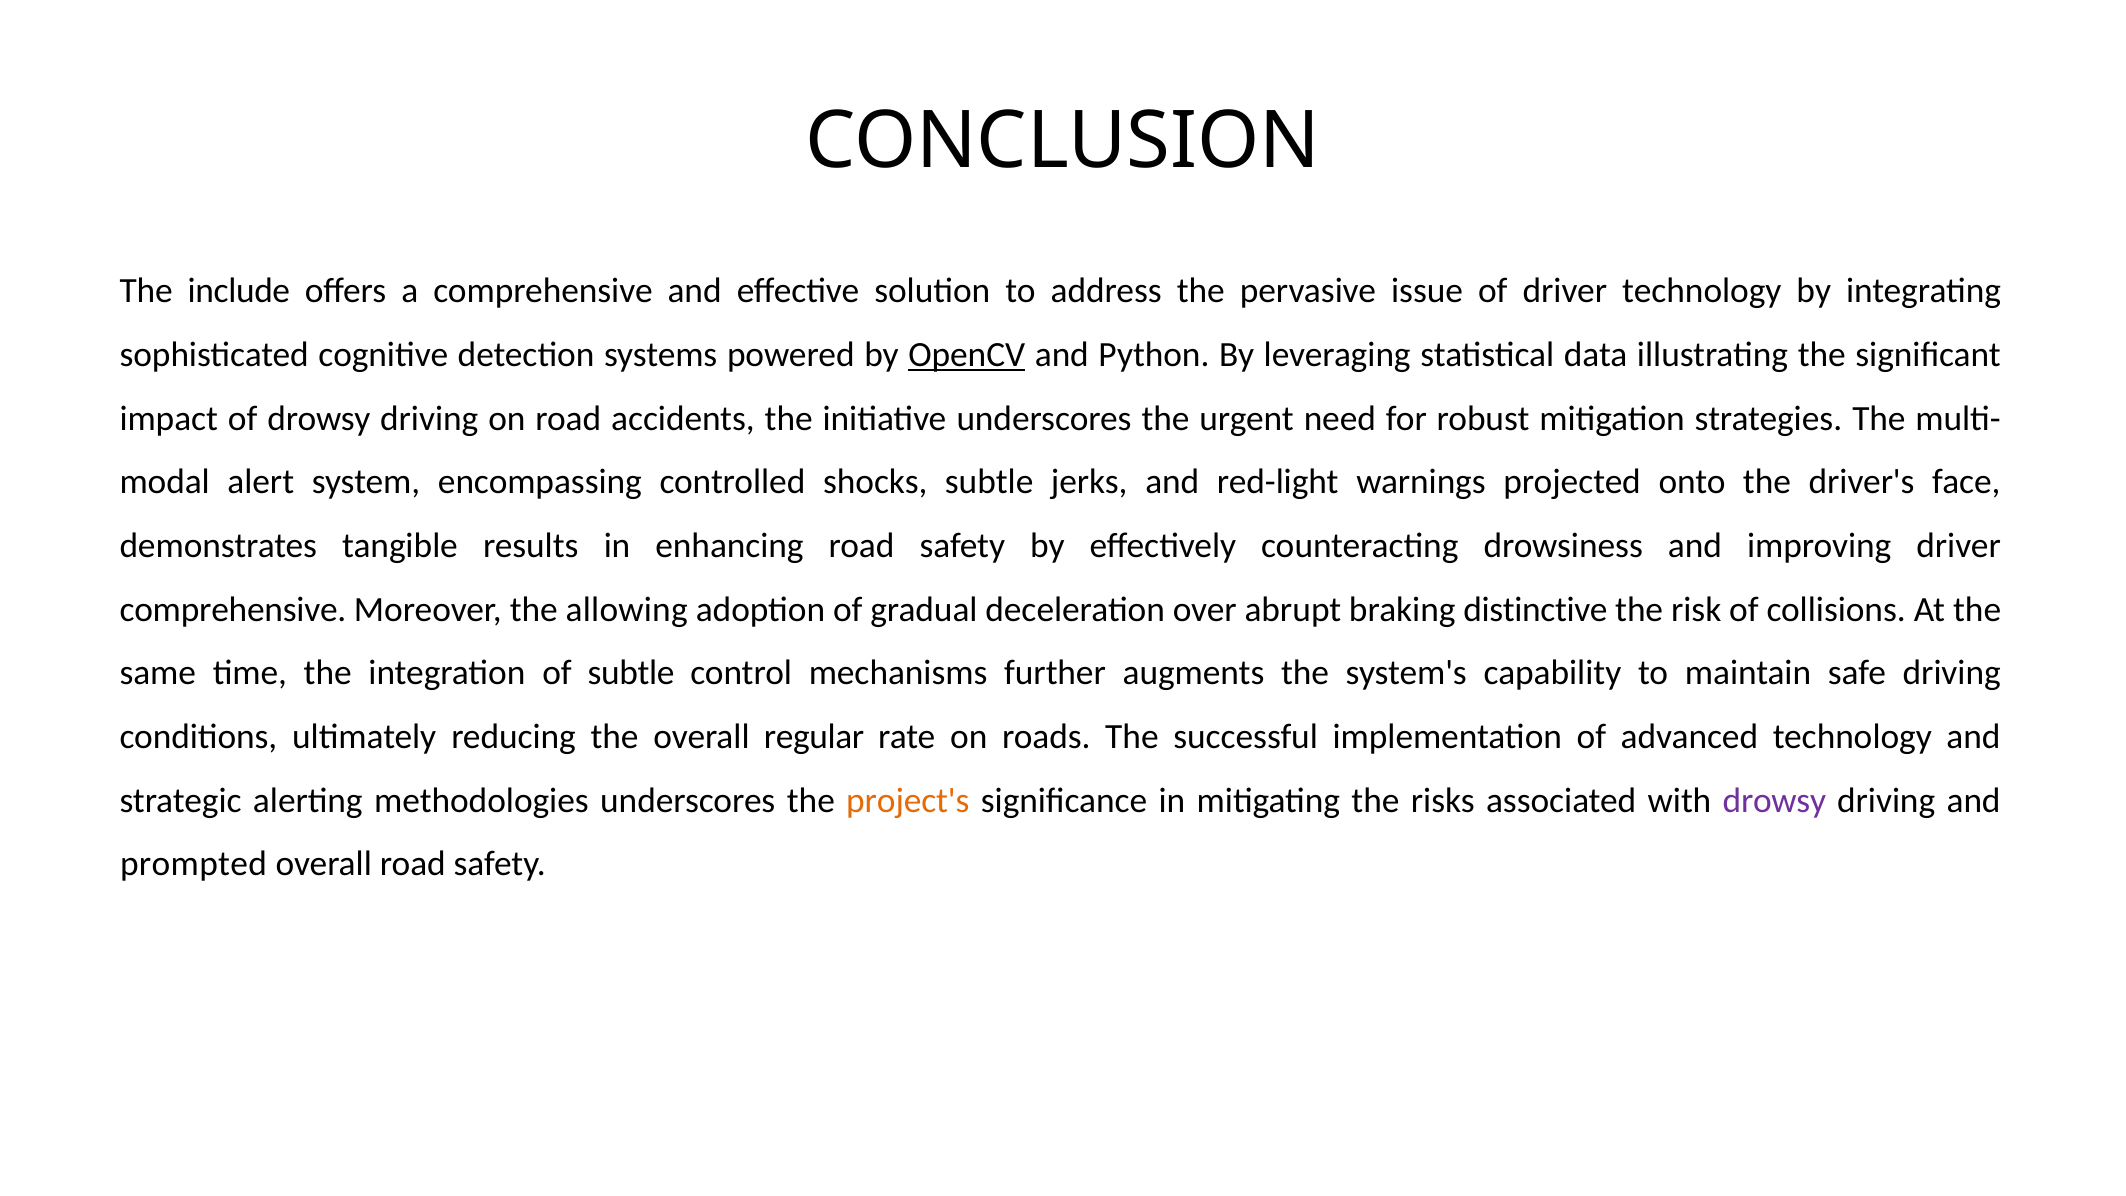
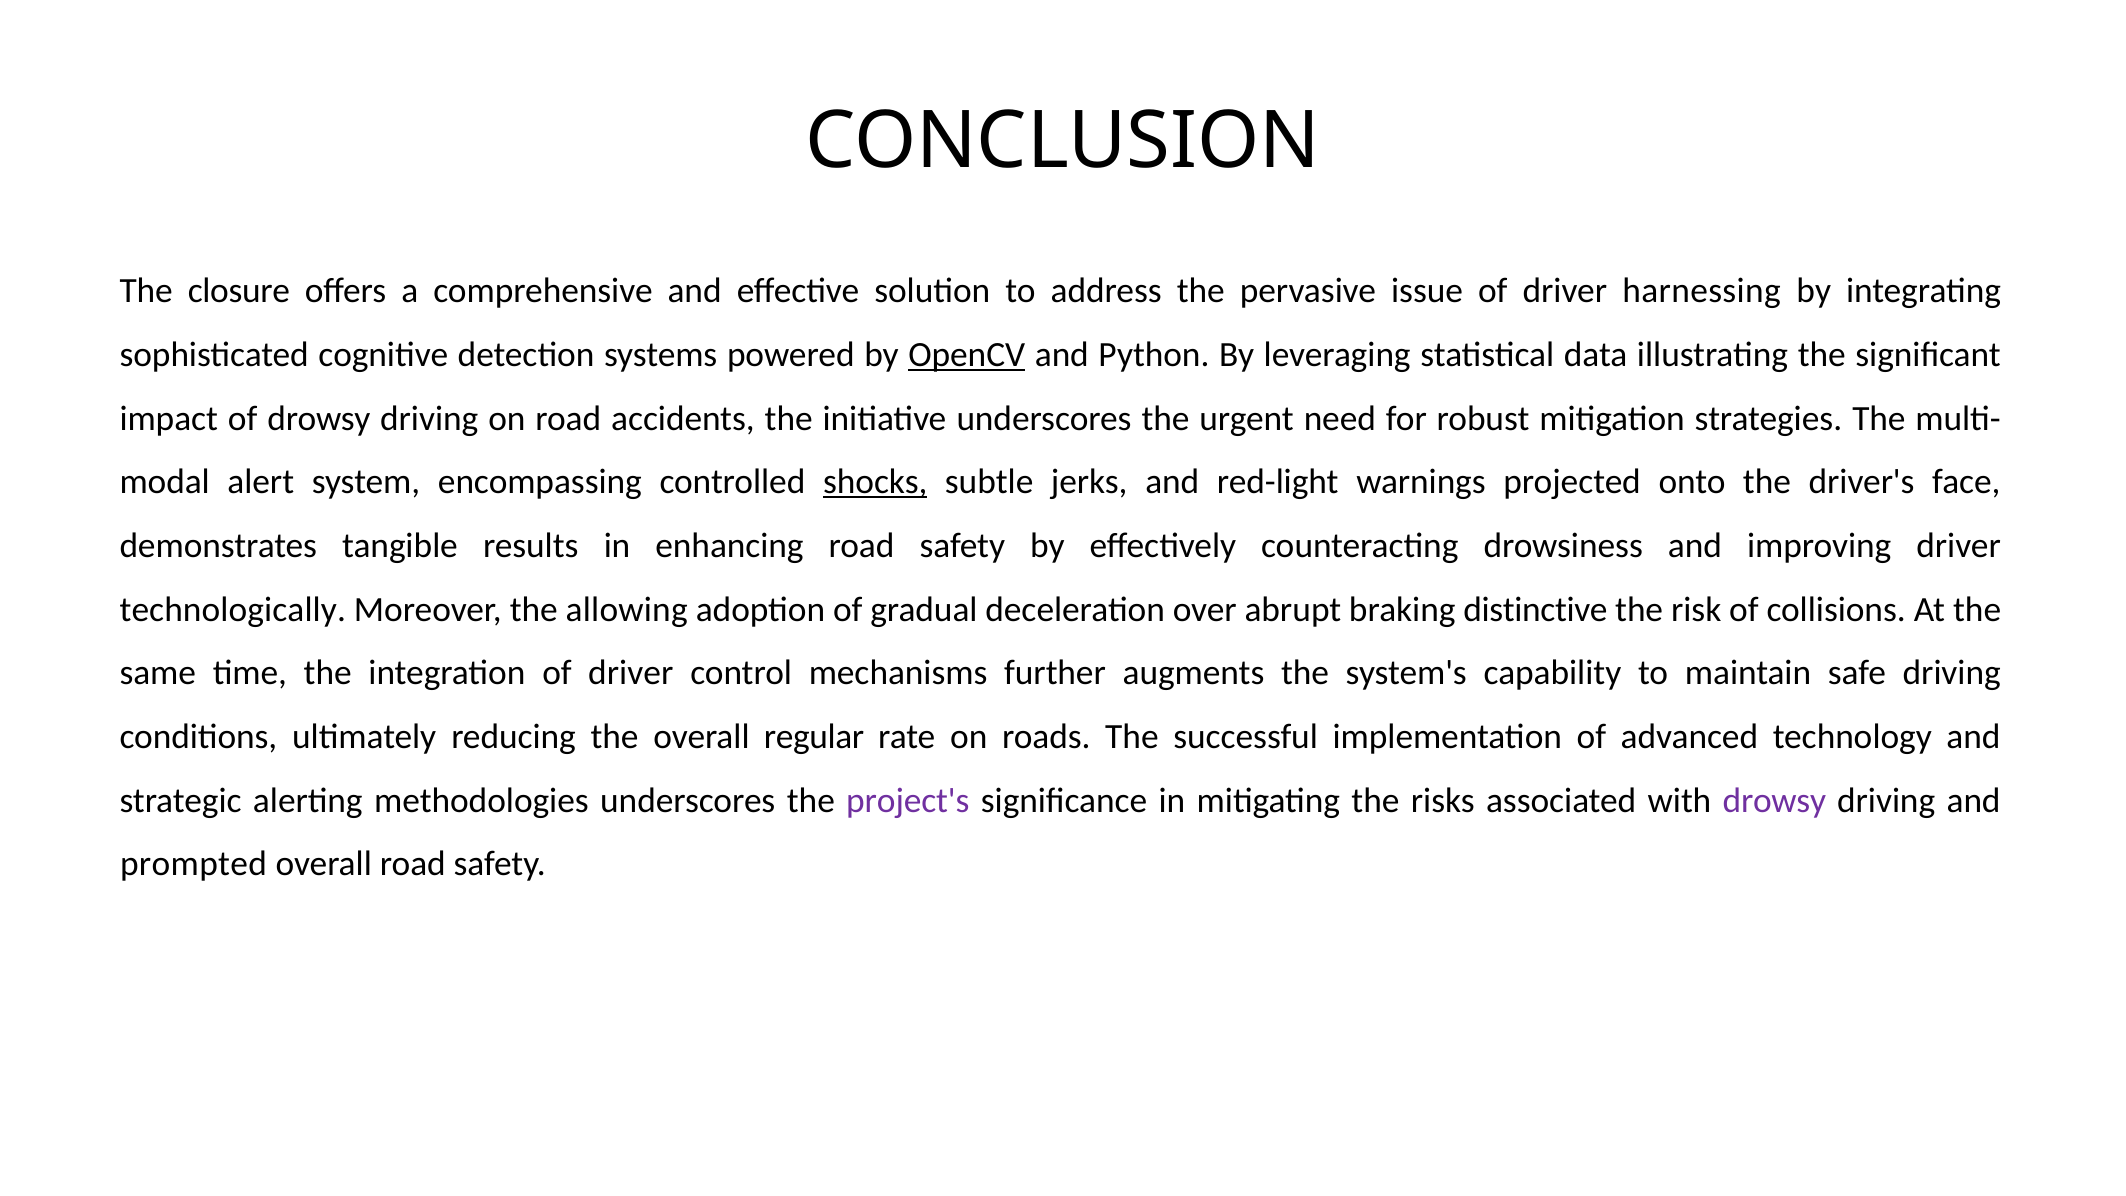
include: include -> closure (239, 291)
driver technology: technology -> harnessing (1702, 291)
shocks underline: none -> present (875, 482)
comprehensive: comprehensive -> technologically (233, 609)
integration of subtle: subtle -> driver (631, 673)
project's colour: orange -> purple (908, 800)
